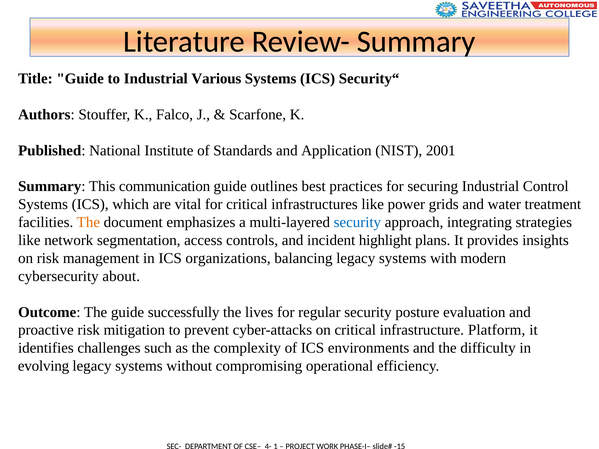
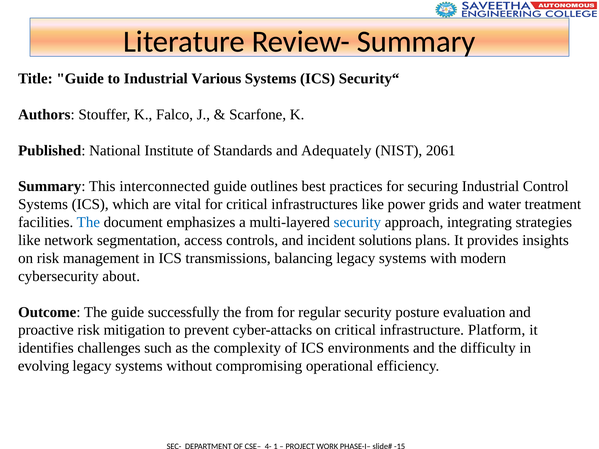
Application: Application -> Adequately (336, 151)
2001: 2001 -> 2061 (441, 151)
communication: communication -> interconnected (164, 186)
The colour: orange -> blue (88, 222)
highlight: highlight -> solutions (385, 240)
organizations: organizations -> transmissions (228, 258)
lives: lives -> from (259, 312)
